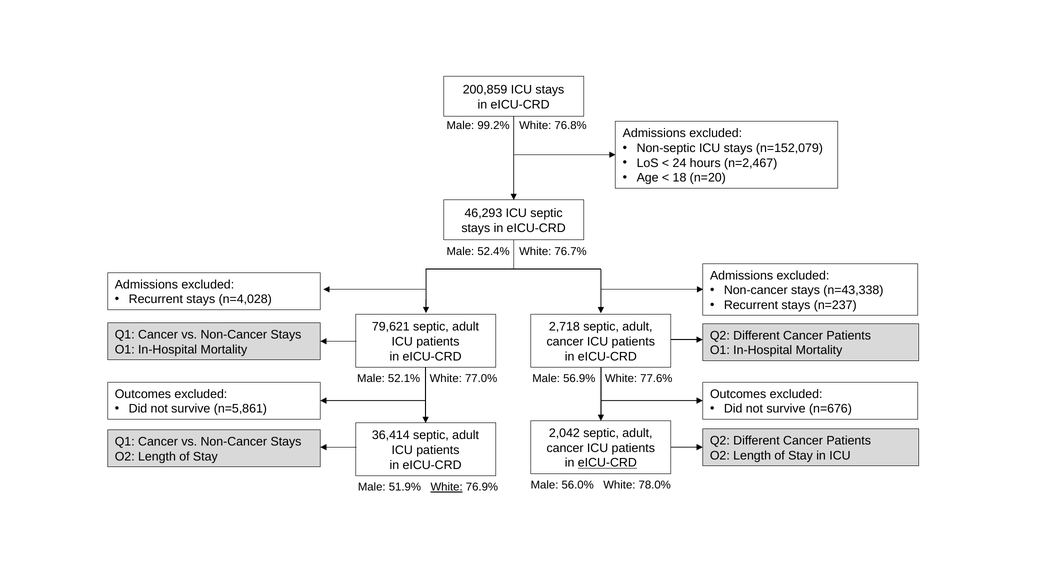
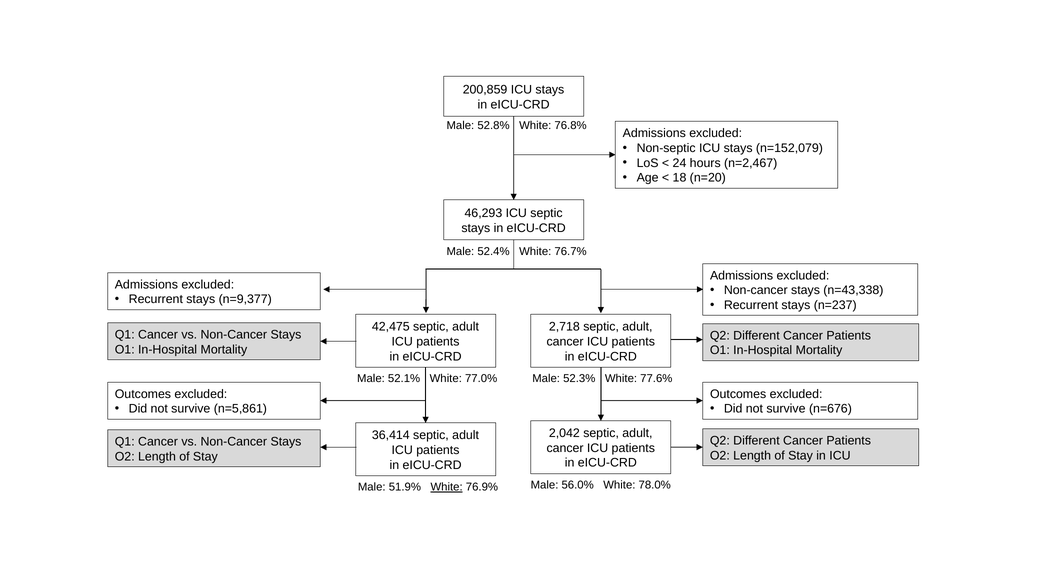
99.2%: 99.2% -> 52.8% (494, 125)
n=4,028: n=4,028 -> n=9,377 (245, 299)
79,621: 79,621 -> 42,475 (391, 326)
56.9%: 56.9% -> 52.3% (579, 378)
eICU-CRD underline: present -> none (607, 462)
